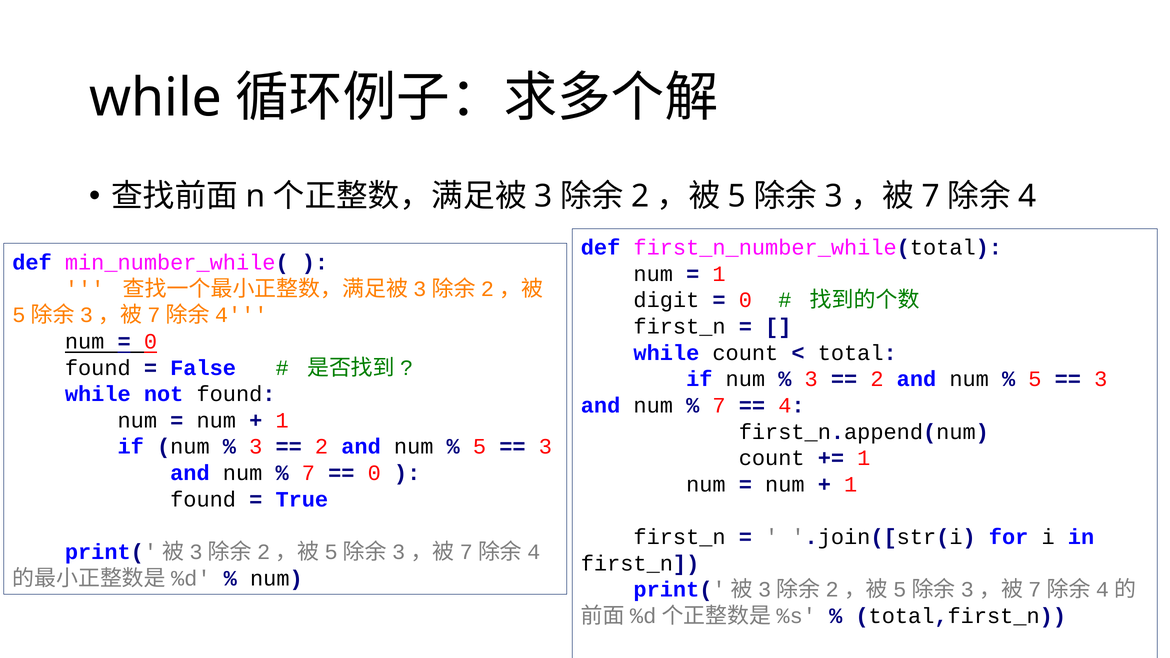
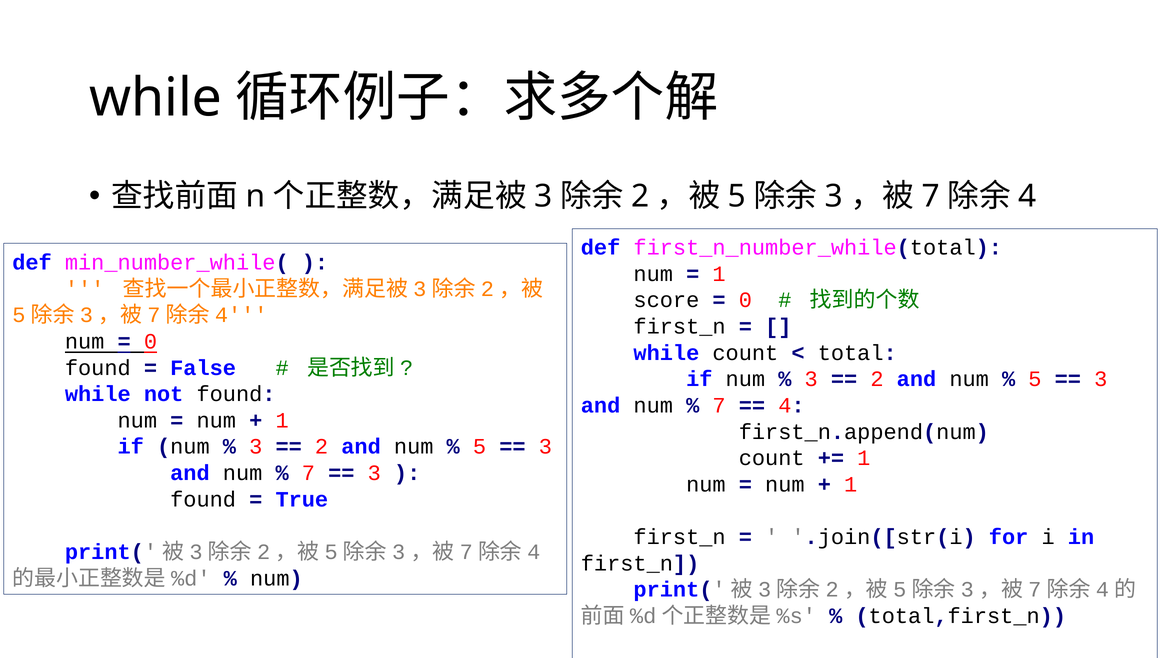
digit: digit -> score (666, 300)
0: 0 -> 3 (374, 473)
